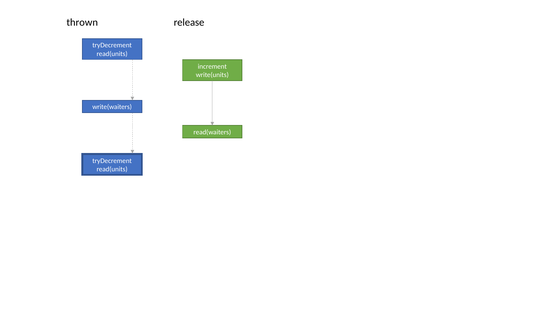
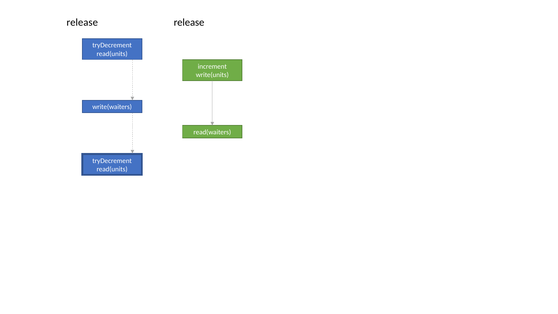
thrown: thrown -> release (82, 22)
